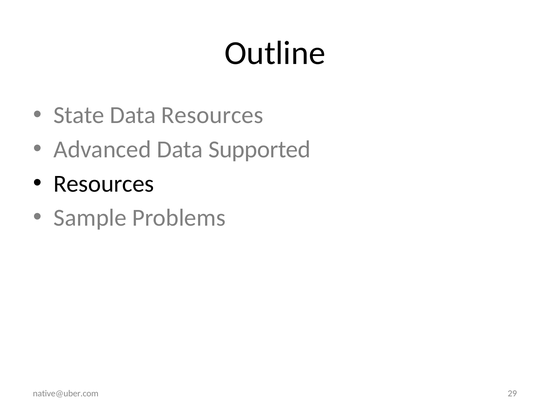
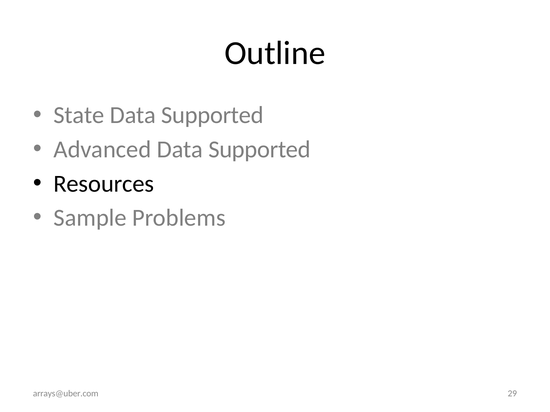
Resources: Resources -> Supported (212, 115)
native@uber.com: native@uber.com -> arrays@uber.com (66, 394)
